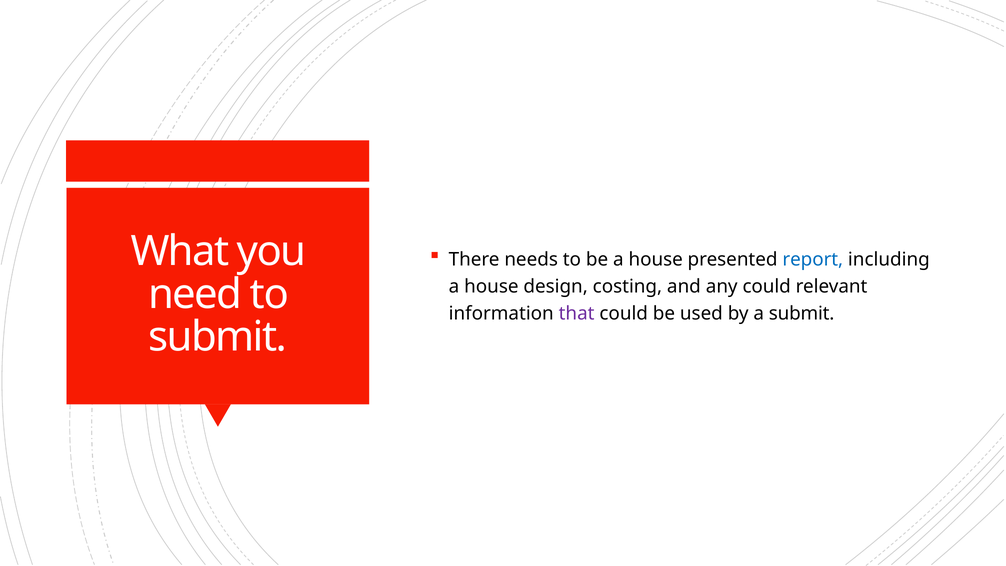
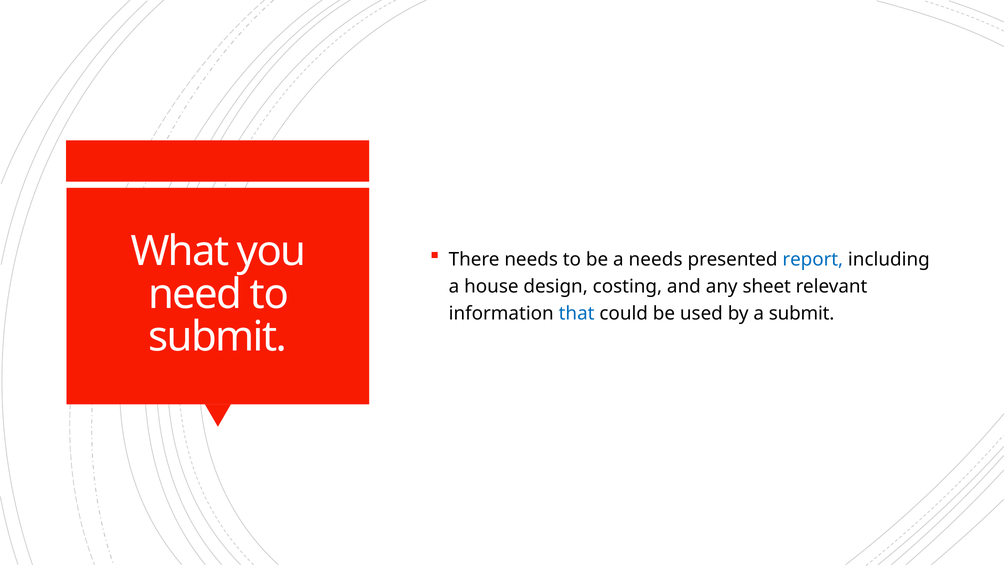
be a house: house -> needs (656, 259)
any could: could -> sheet (767, 286)
that colour: purple -> blue (577, 314)
